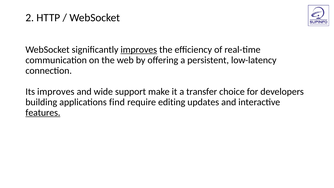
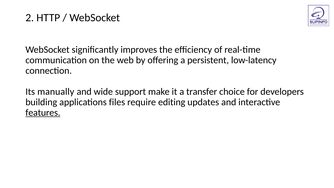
improves underline: present -> none (139, 50)
Its improves: improves -> manually (56, 92)
find: find -> files (117, 102)
